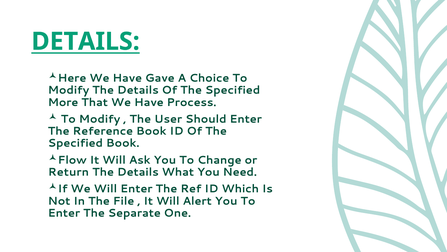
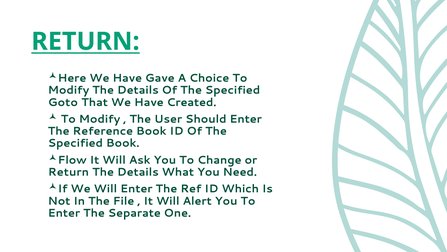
DETAILS: DETAILS -> RETURN (85, 41)
More: More -> Goto (63, 102)
Process: Process -> Created (192, 102)
